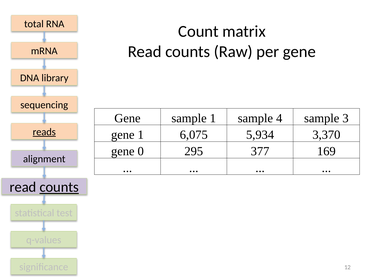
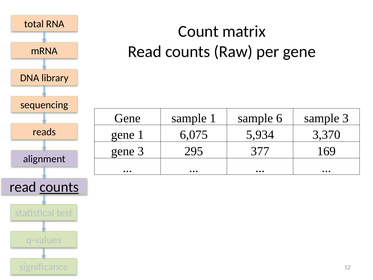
4: 4 -> 6 (279, 118)
reads underline: present -> none (44, 132)
gene 0: 0 -> 3 (141, 151)
